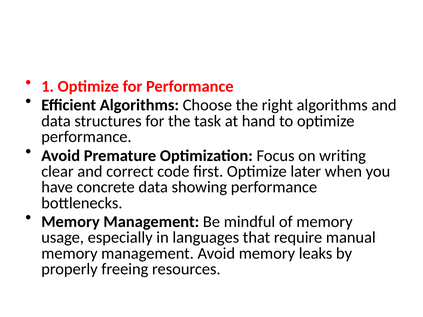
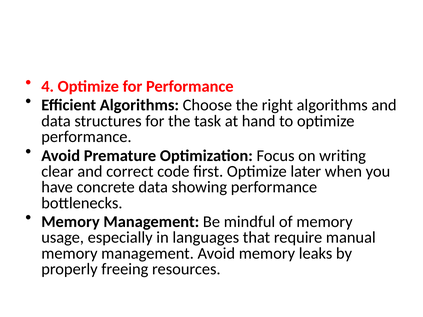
1: 1 -> 4 (48, 87)
